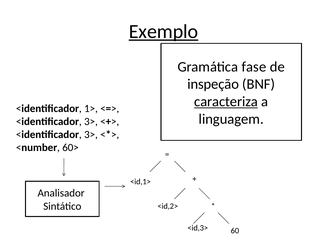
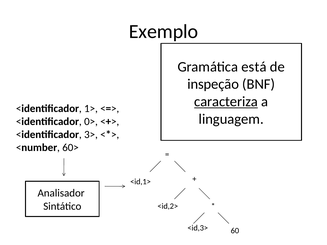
Exemplo underline: present -> none (164, 32)
fase: fase -> está (254, 67)
3>: 3> -> 0> (91, 122)
